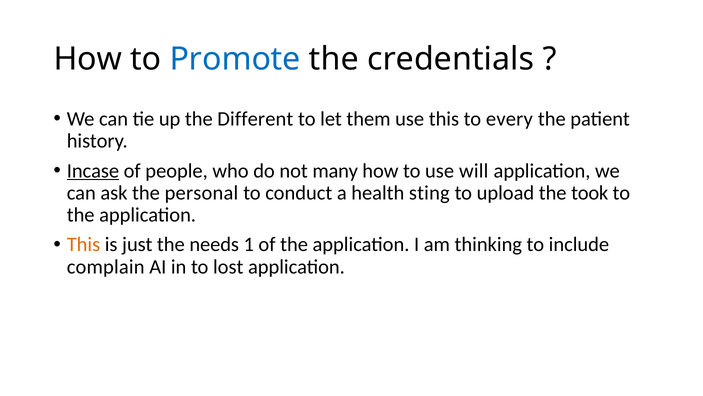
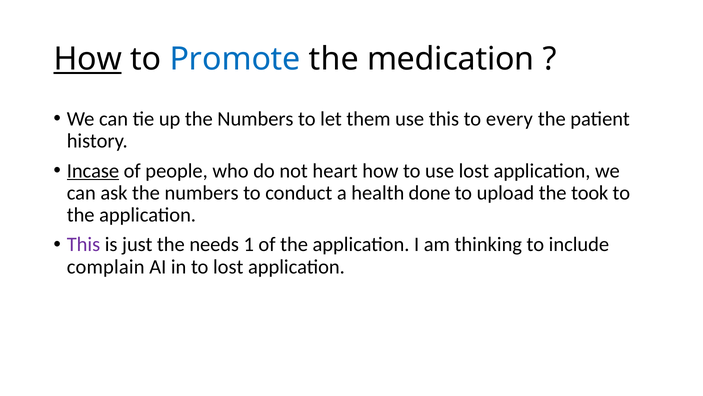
How underline: none -> present (88, 59)
credentials: credentials -> medication (451, 59)
up the Different: Different -> Numbers (255, 119)
many: many -> heart (335, 170)
use will: will -> lost (474, 170)
ask the personal: personal -> numbers (202, 193)
sting: sting -> done (430, 193)
This colour: orange -> purple (83, 244)
